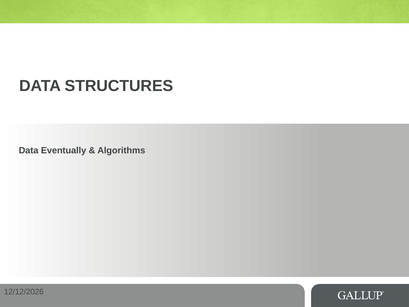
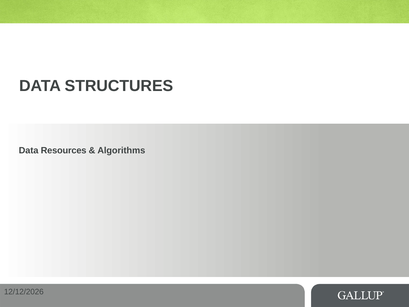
Eventually: Eventually -> Resources (64, 150)
